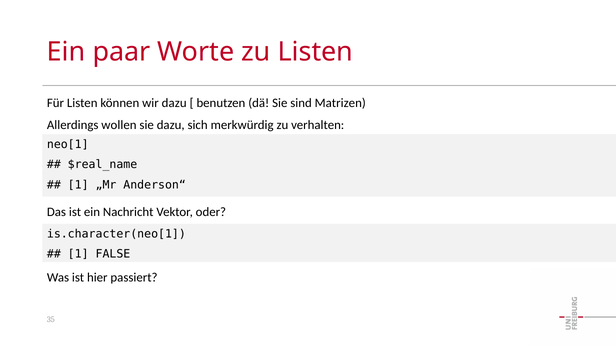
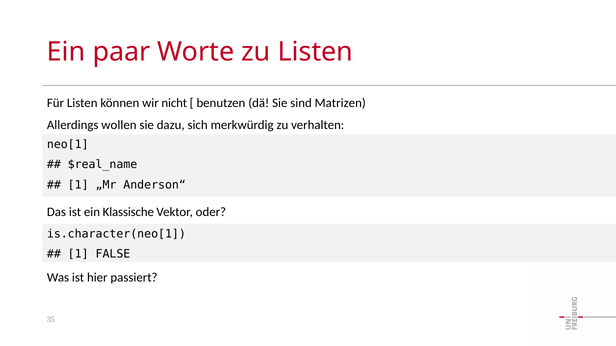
wir dazu: dazu -> nicht (174, 103)
Nachricht: Nachricht -> Klassische (128, 212)
